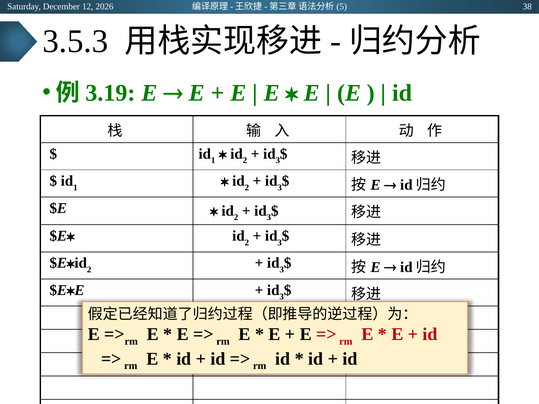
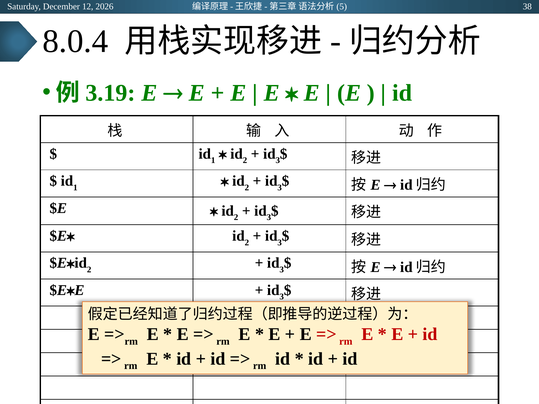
3.5.3: 3.5.3 -> 8.0.4 (75, 41)
